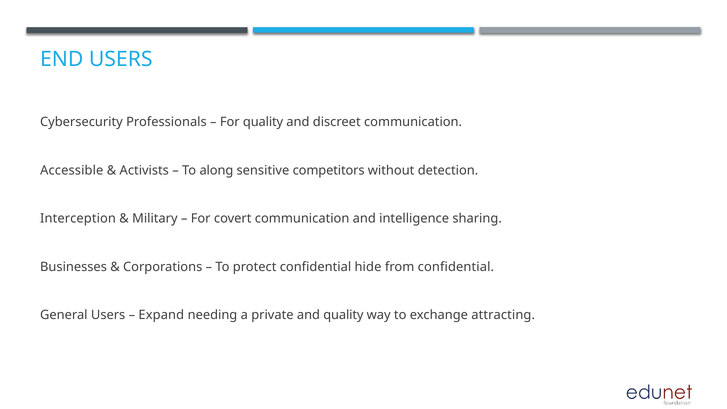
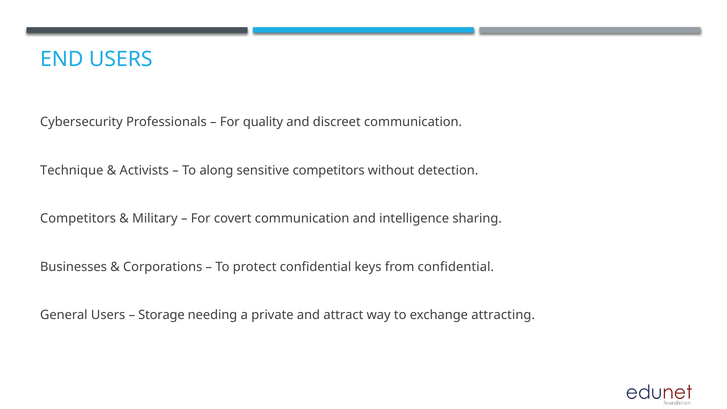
Accessible: Accessible -> Technique (72, 170)
Interception: Interception -> Competitors (78, 219)
hide: hide -> keys (368, 267)
Expand: Expand -> Storage (161, 315)
and quality: quality -> attract (343, 315)
